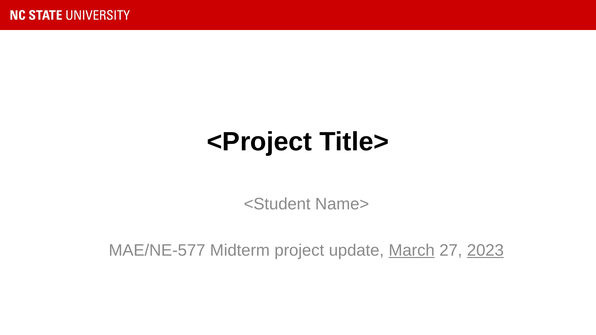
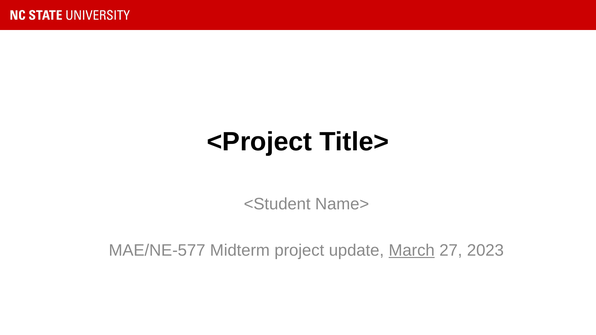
2023 underline: present -> none (485, 250)
